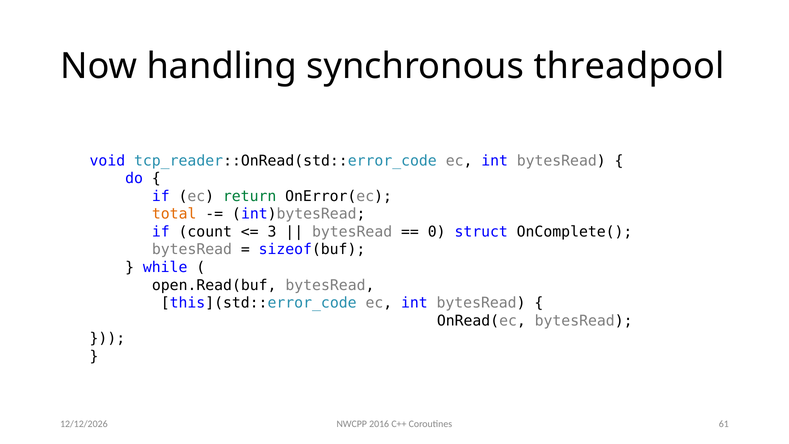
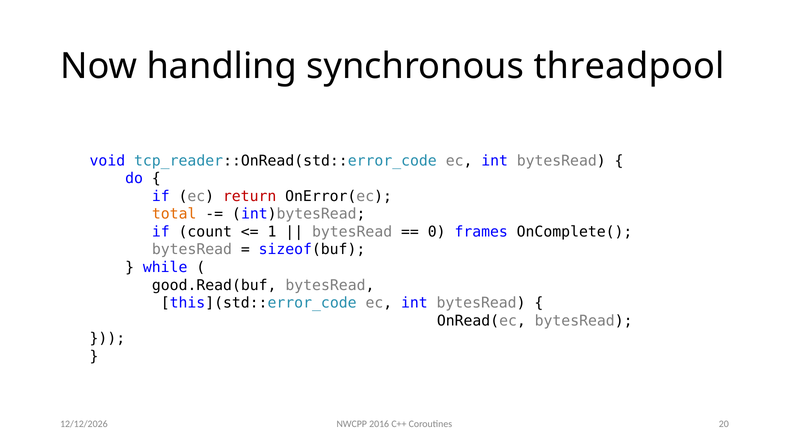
return colour: green -> red (250, 196)
3: 3 -> 1 (272, 232)
struct: struct -> frames (481, 232)
open.Read(buf: open.Read(buf -> good.Read(buf (214, 285)
61: 61 -> 20 (724, 424)
